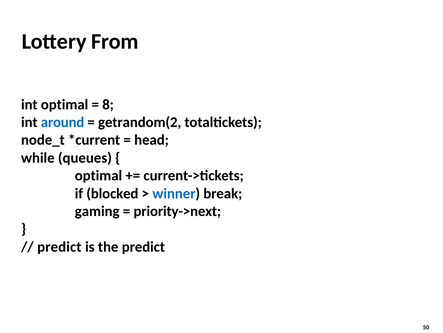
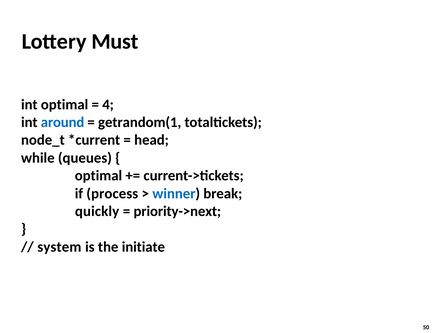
From: From -> Must (115, 42)
8: 8 -> 4 (108, 104)
getrandom(2: getrandom(2 -> getrandom(1 (140, 122)
blocked: blocked -> process (112, 193)
gaming: gaming -> quickly (97, 211)
predict: predict -> system (59, 246)
the predict: predict -> initiate (143, 246)
